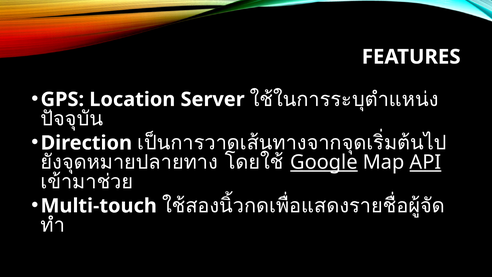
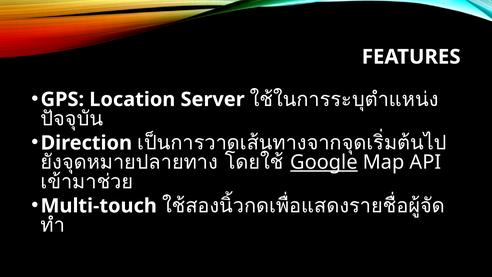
API underline: present -> none (425, 162)
